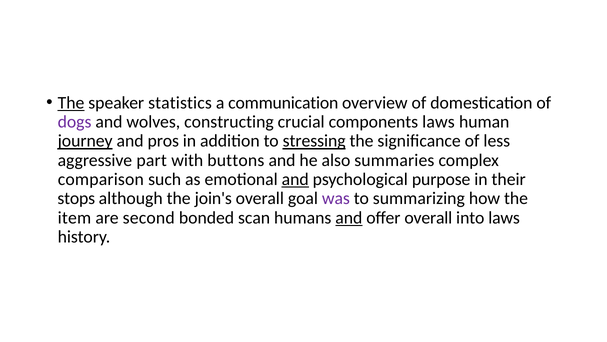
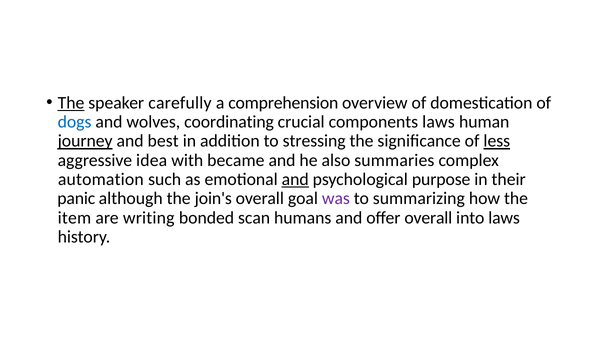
statistics: statistics -> carefully (180, 103)
communication: communication -> comprehension (283, 103)
dogs colour: purple -> blue (75, 122)
constructing: constructing -> coordinating (229, 122)
pros: pros -> best (163, 141)
stressing underline: present -> none (314, 141)
less underline: none -> present (497, 141)
part: part -> idea (152, 160)
buttons: buttons -> became (236, 160)
comparison: comparison -> automation (101, 179)
stops: stops -> panic (76, 198)
second: second -> writing (149, 217)
and underline: present -> none (349, 217)
